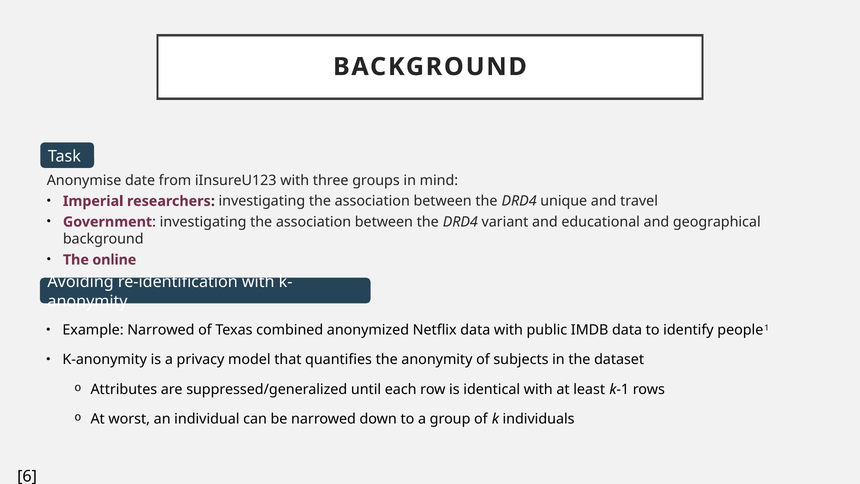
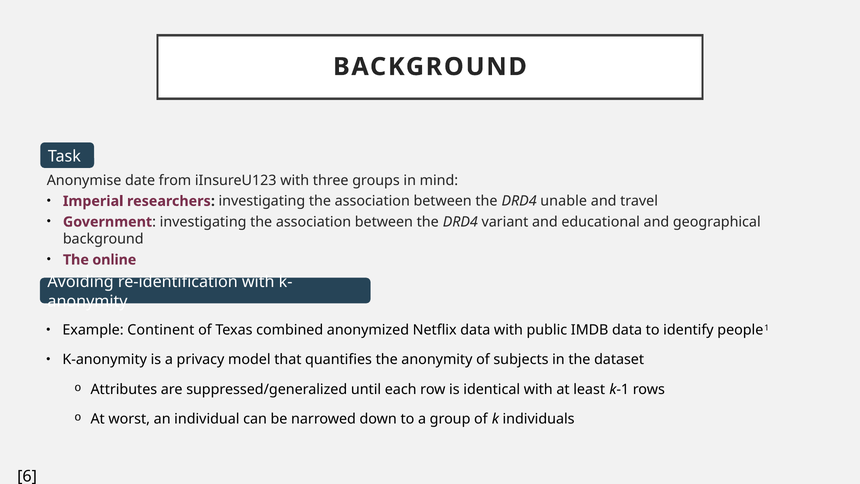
unique: unique -> unable (564, 201)
Example Narrowed: Narrowed -> Continent (161, 330)
